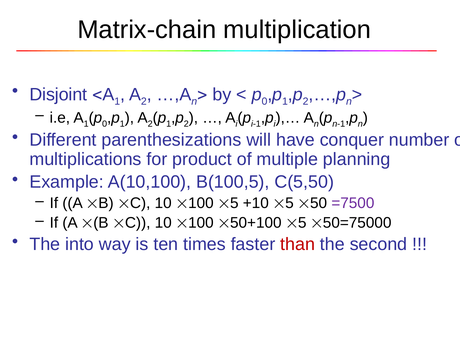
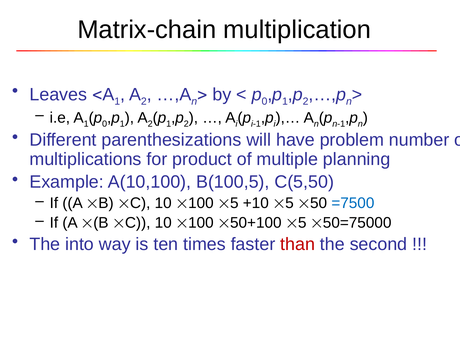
Disjoint: Disjoint -> Leaves (58, 94)
conquer: conquer -> problem (352, 140)
=7500 colour: purple -> blue (353, 203)
